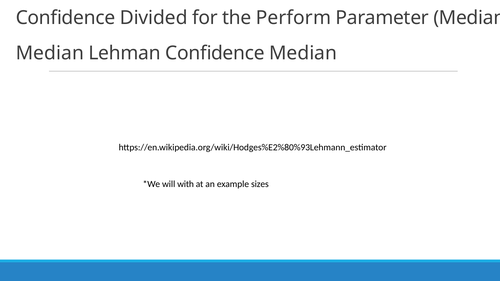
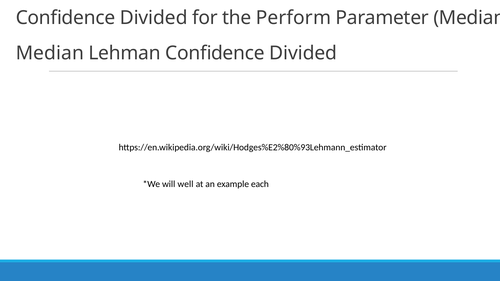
Lehman Confidence Median: Median -> Divided (303, 53)
with: with -> well (185, 184)
sizes: sizes -> each (260, 184)
